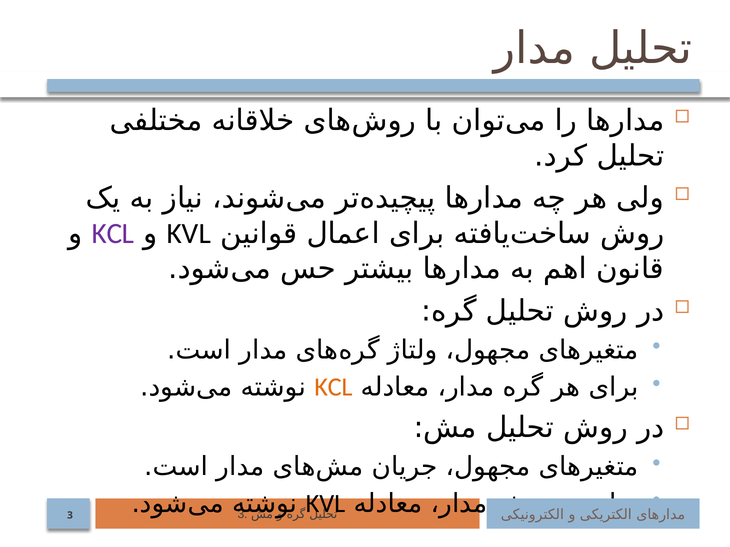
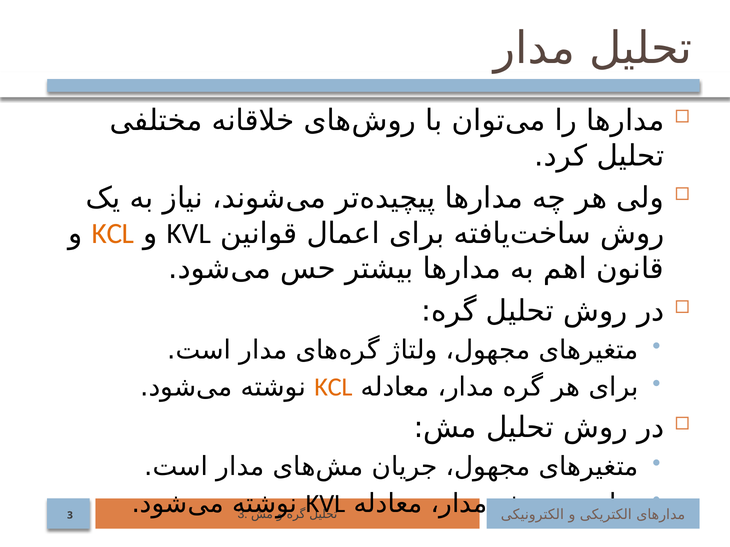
KCL colour: purple -> orange (113, 234)
